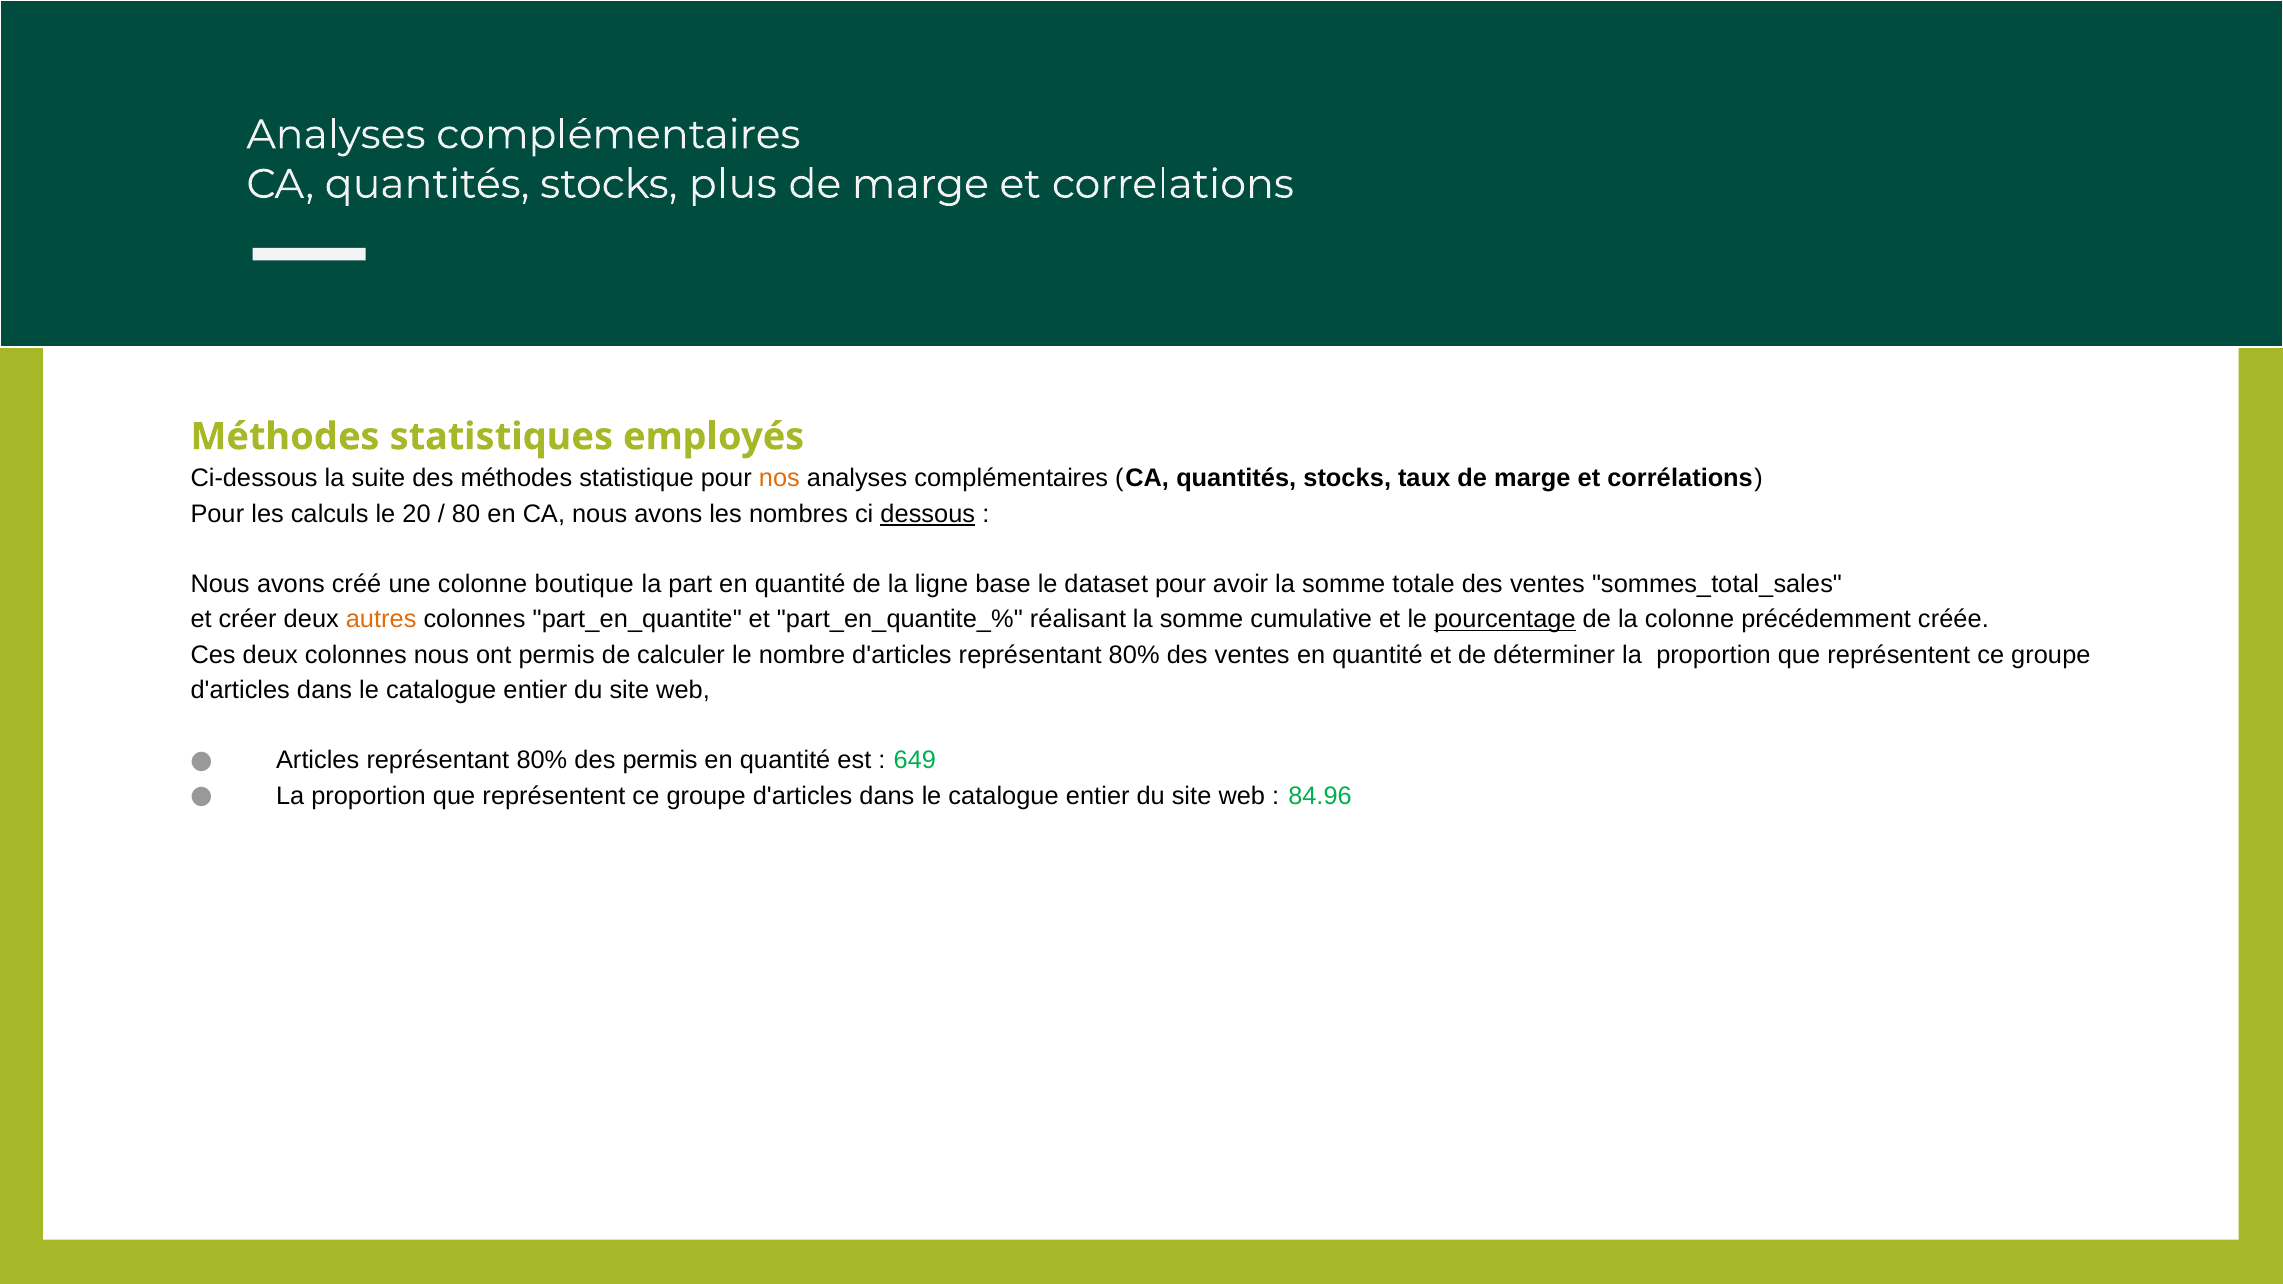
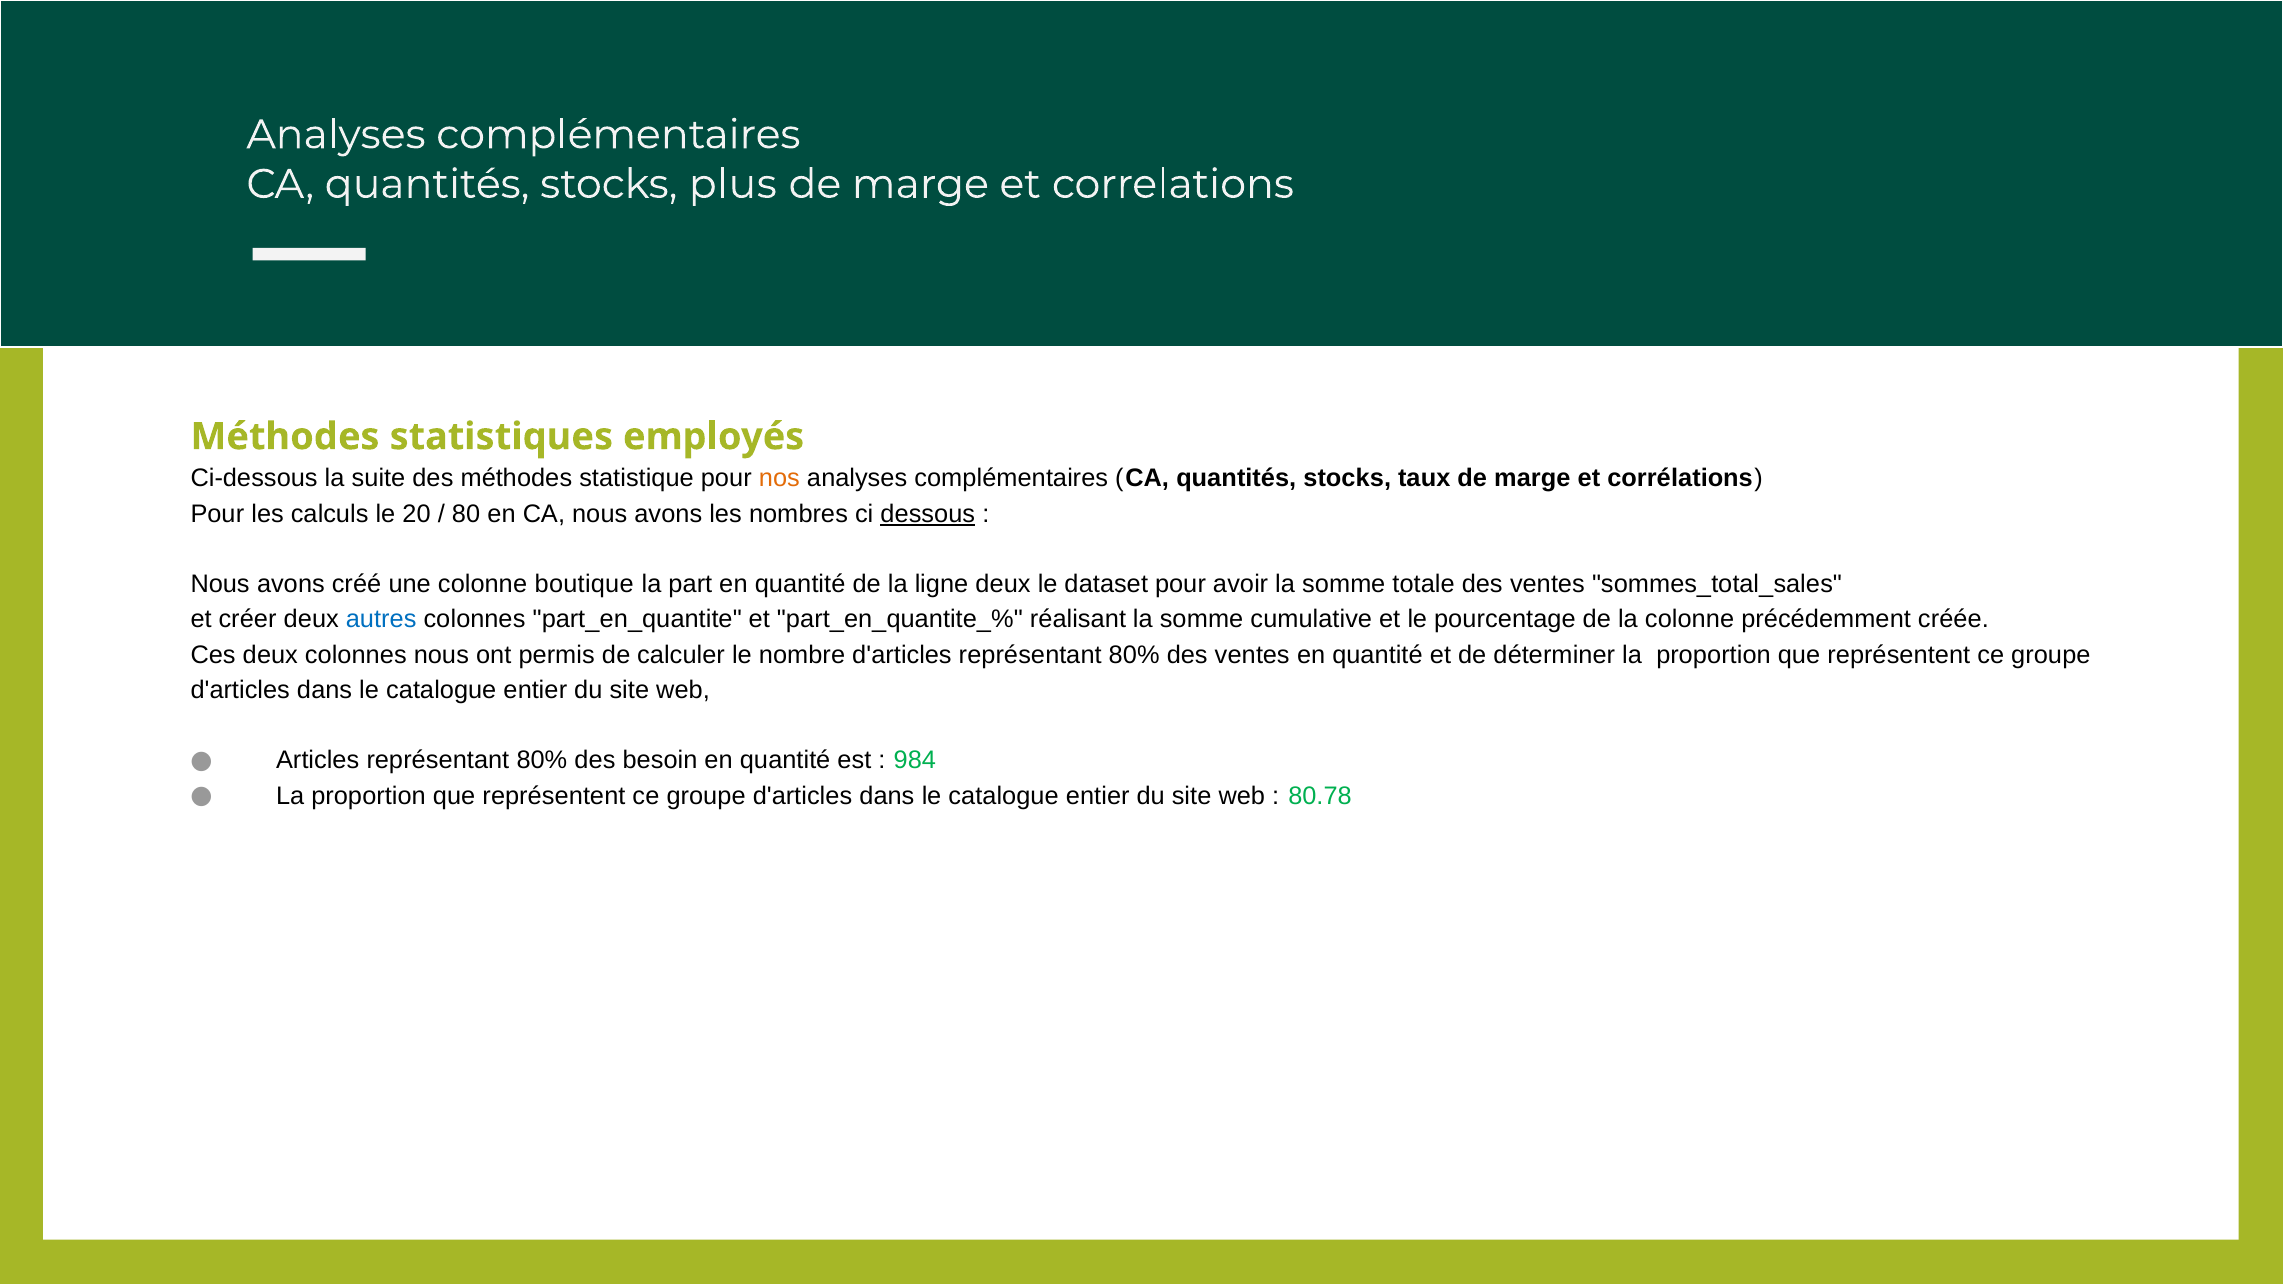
ligne base: base -> deux (1003, 584)
autres colour: orange -> blue (381, 620)
pourcentage underline: present -> none (1505, 620)
des permis: permis -> besoin (660, 761)
649: 649 -> 984 (915, 761)
84.96: 84.96 -> 80.78 (1320, 796)
